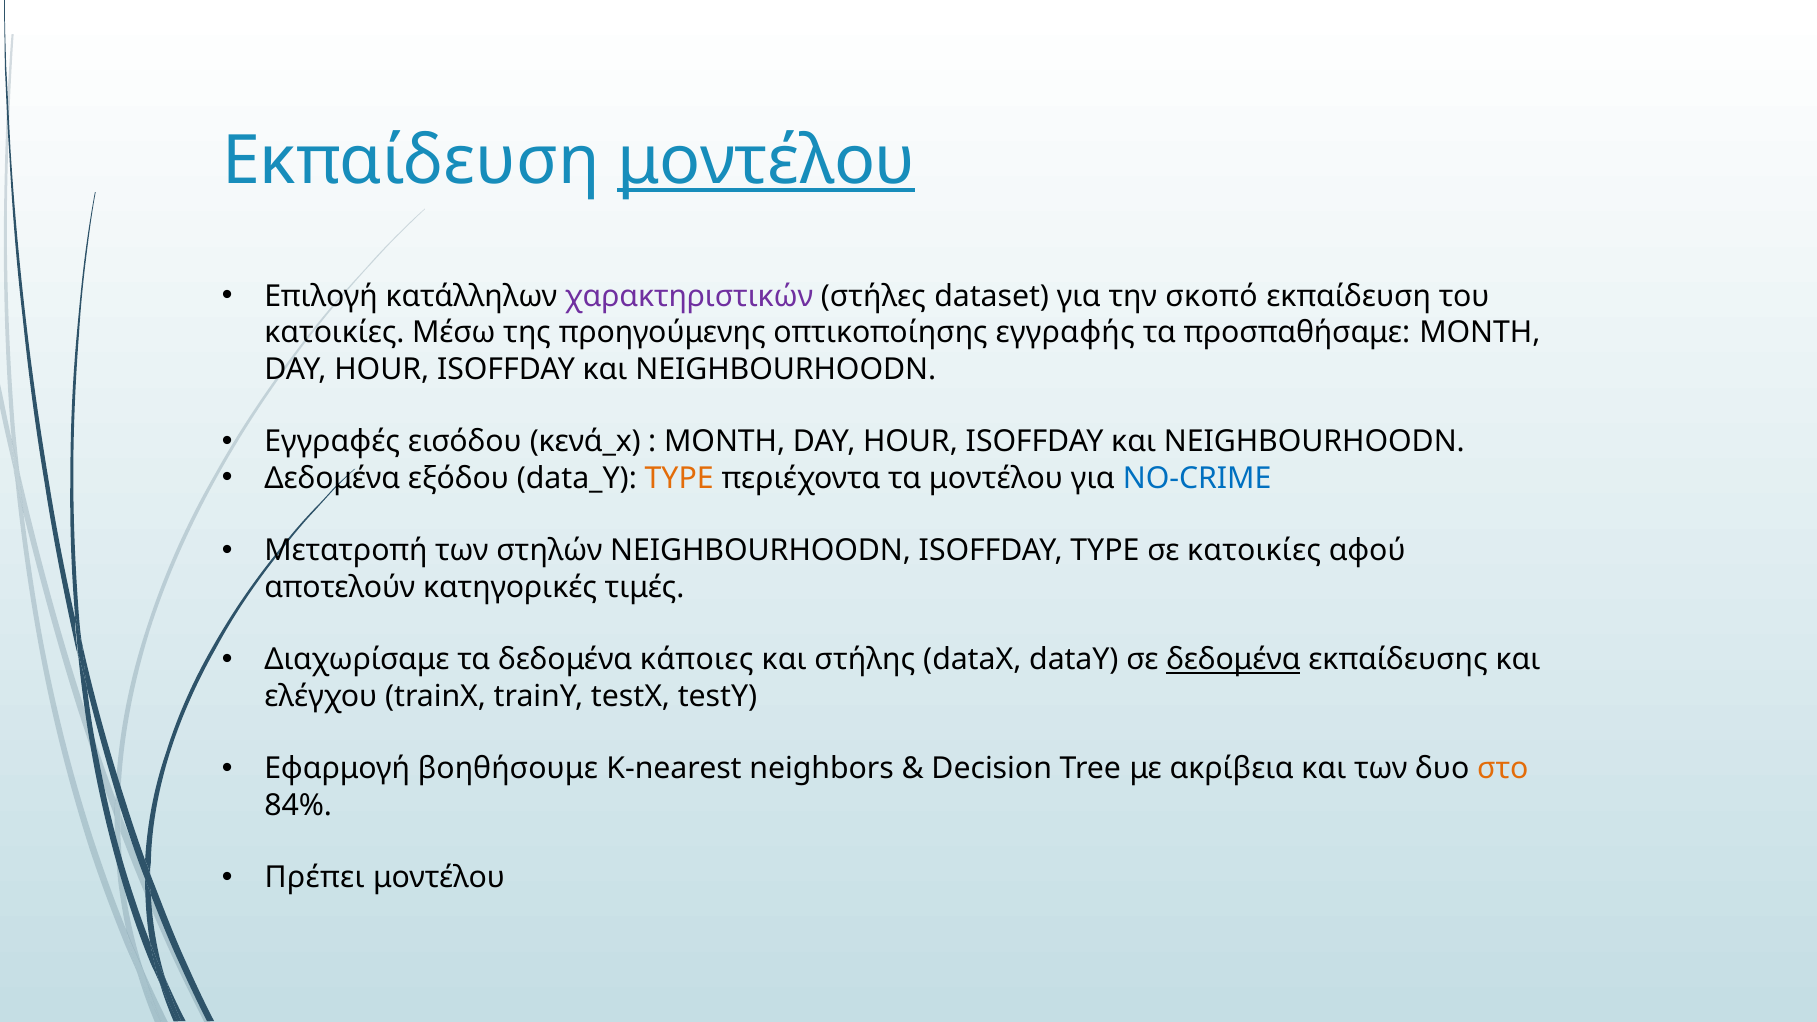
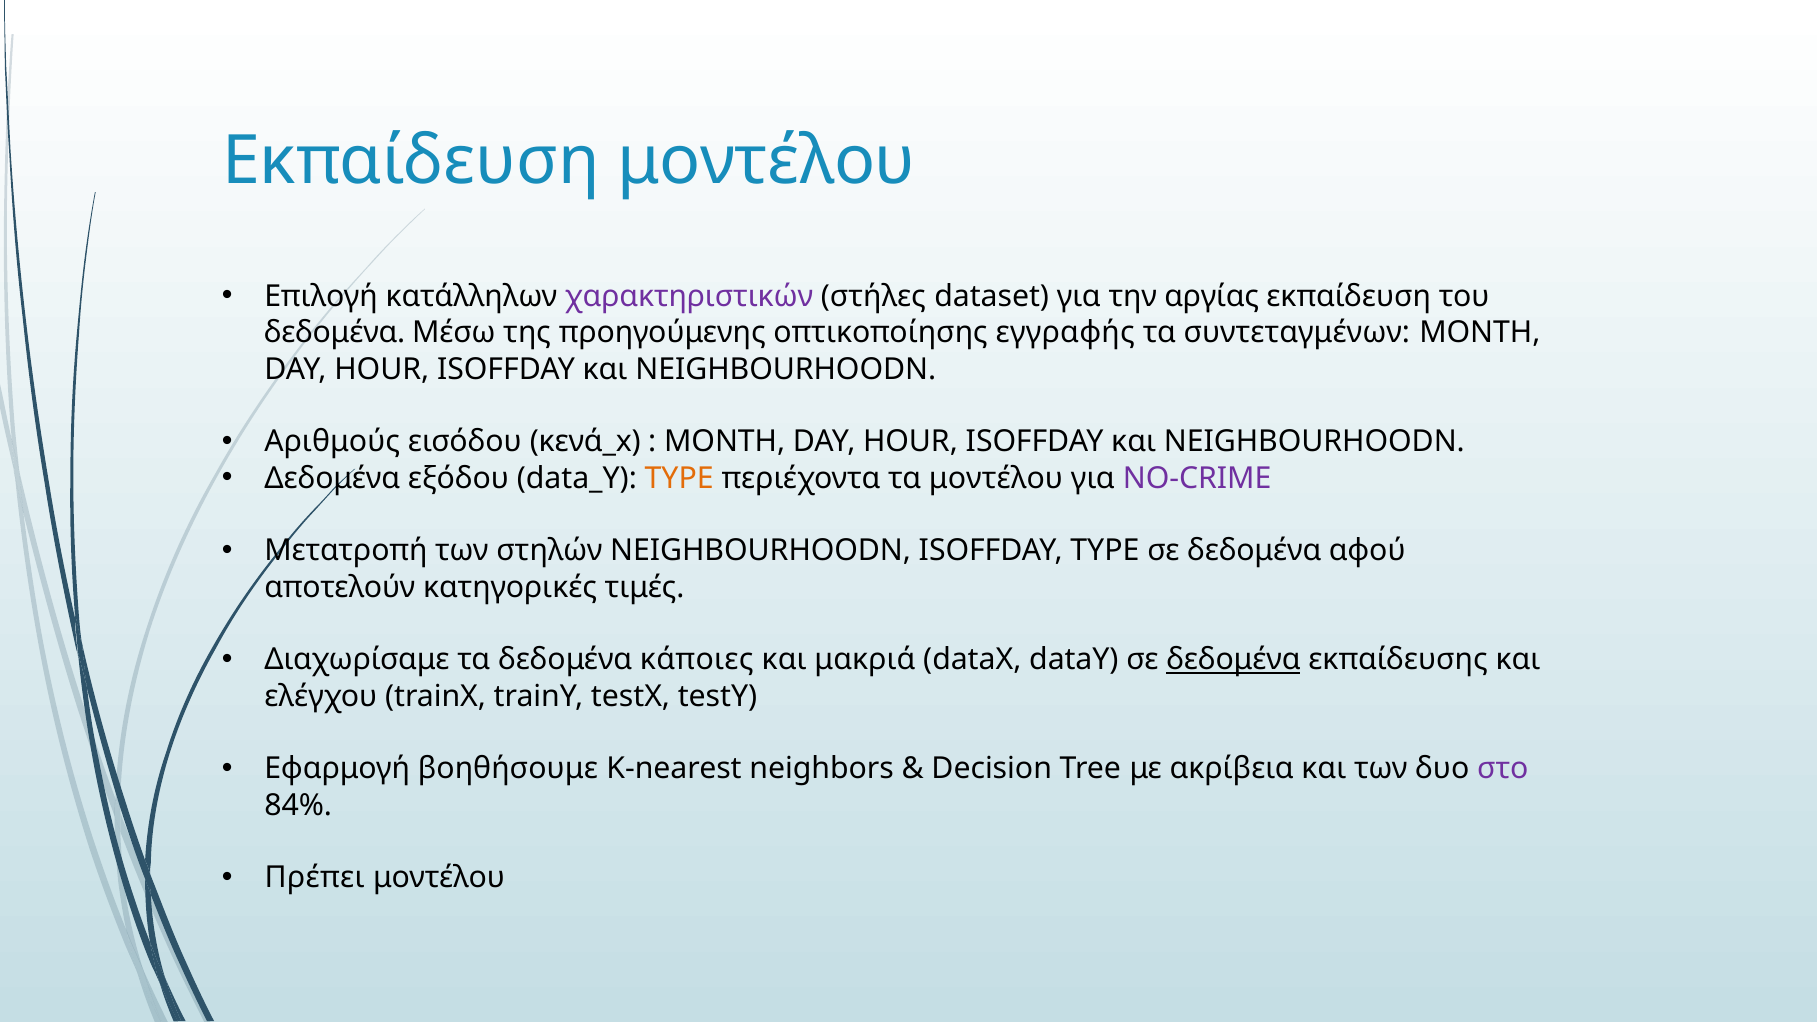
μοντέλου underline: present -> none (766, 161)
σκοπό: σκοπό -> αργίας (1212, 297)
κατοικίες: κατοικίες -> δεδομένα (335, 333)
προσπαθήσαμε: προσπαθήσαμε -> συντεταγμένων (1297, 333)
Εγγραφές: Εγγραφές -> Αριθμούς (332, 442)
NO-CRIME colour: blue -> purple (1197, 478)
ΤYPE σε κατοικίες: κατοικίες -> δεδομένα (1254, 551)
στήλης: στήλης -> μακριά (865, 660)
στο colour: orange -> purple (1503, 769)
